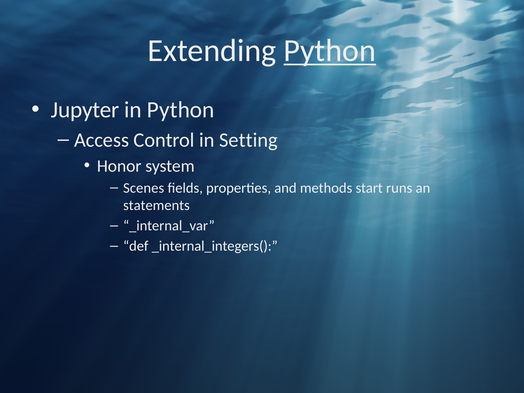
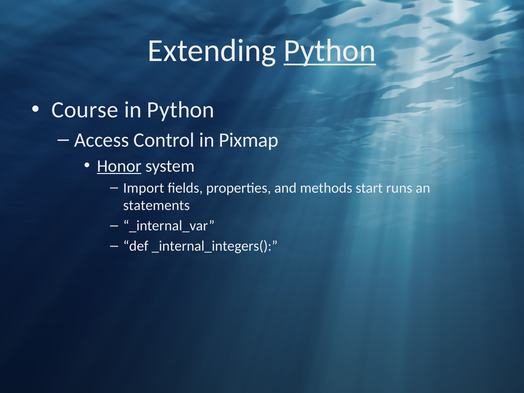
Jupyter: Jupyter -> Course (85, 110)
Setting: Setting -> Pixmap (249, 140)
Honor underline: none -> present (119, 166)
Scenes: Scenes -> Import (144, 188)
